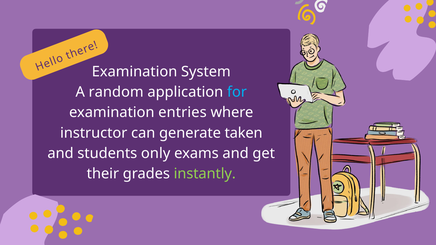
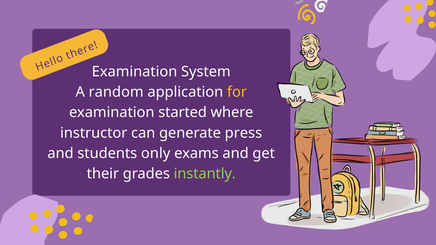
for colour: light blue -> yellow (237, 92)
entries: entries -> started (183, 113)
taken: taken -> press (243, 133)
